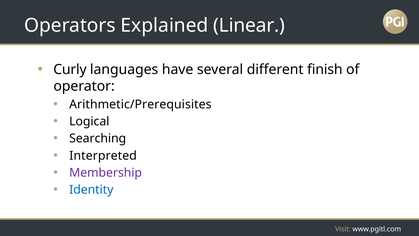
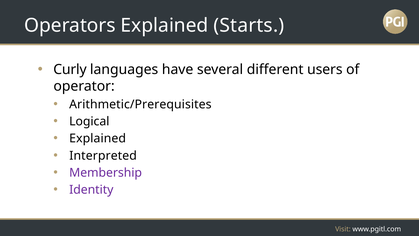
Linear: Linear -> Starts (249, 25)
finish: finish -> users (325, 69)
Searching: Searching -> Explained (98, 138)
Identity colour: blue -> purple (91, 190)
